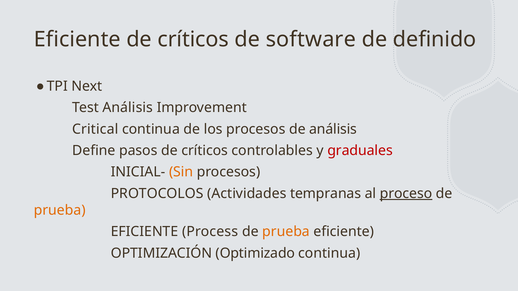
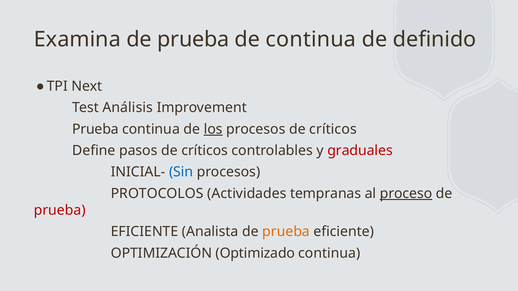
Eficiente: Eficiente -> Examina (77, 40)
críticos: críticos -> prueba (193, 40)
de software: software -> continua (311, 40)
Critical: Critical -> Prueba (95, 129)
los underline: none -> present (213, 129)
procesos de análisis: análisis -> críticos (333, 129)
Sin colour: orange -> blue (181, 172)
prueba colour: orange -> red (60, 210)
Process: Process -> Analista (210, 232)
